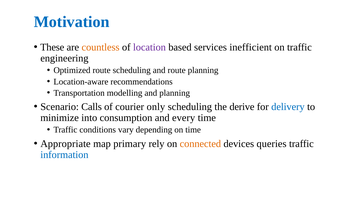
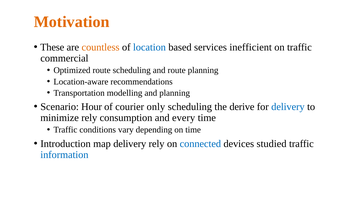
Motivation colour: blue -> orange (72, 22)
location colour: purple -> blue (149, 47)
engineering: engineering -> commercial (64, 58)
Calls: Calls -> Hour (92, 107)
minimize into: into -> rely (89, 118)
Appropriate: Appropriate -> Introduction (66, 144)
map primary: primary -> delivery (130, 144)
connected colour: orange -> blue (200, 144)
queries: queries -> studied (272, 144)
